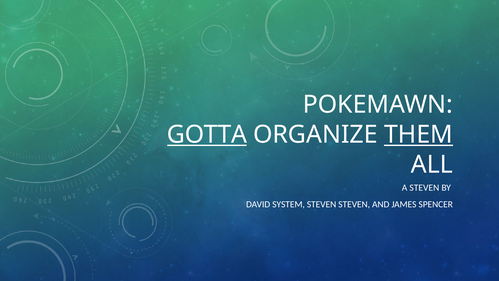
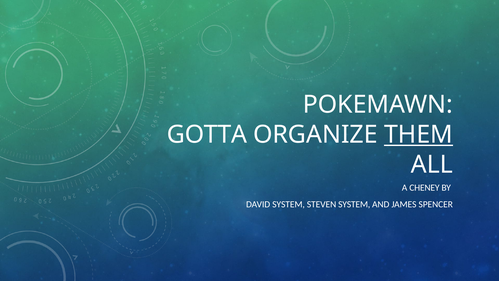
GOTTA underline: present -> none (207, 134)
A STEVEN: STEVEN -> CHENEY (424, 188)
STEVEN STEVEN: STEVEN -> SYSTEM (354, 204)
